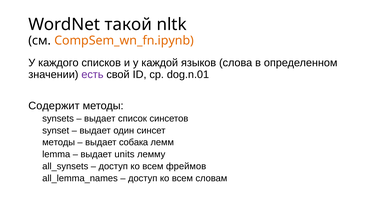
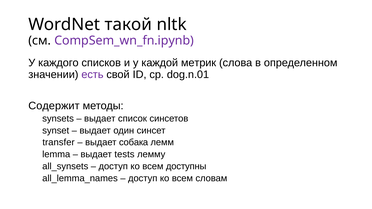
CompSem_wn_fn.ipynb colour: orange -> purple (124, 40)
языков: языков -> метрик (199, 63)
методы: методы -> transfer (59, 143)
units: units -> tests (124, 155)
фреймов: фреймов -> доступны (186, 167)
